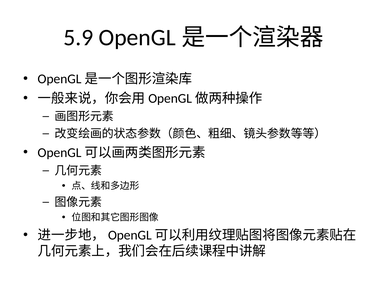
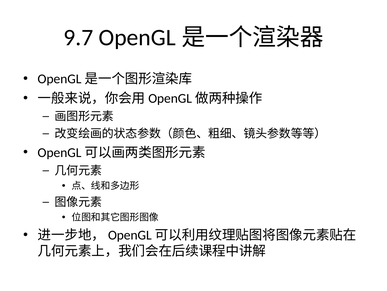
5.9: 5.9 -> 9.7 (78, 37)
